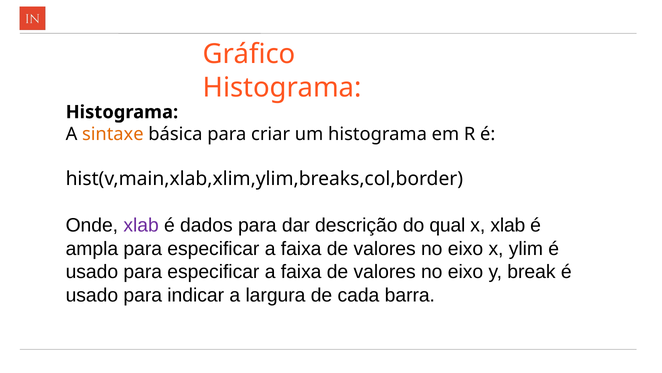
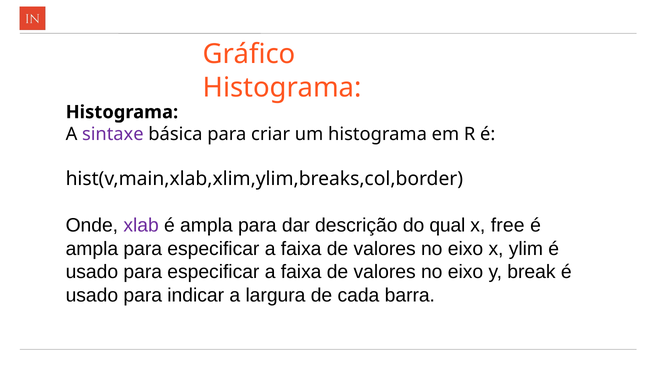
sintaxe colour: orange -> purple (113, 134)
dados: dados -> ampla (206, 225)
x xlab: xlab -> free (508, 225)
